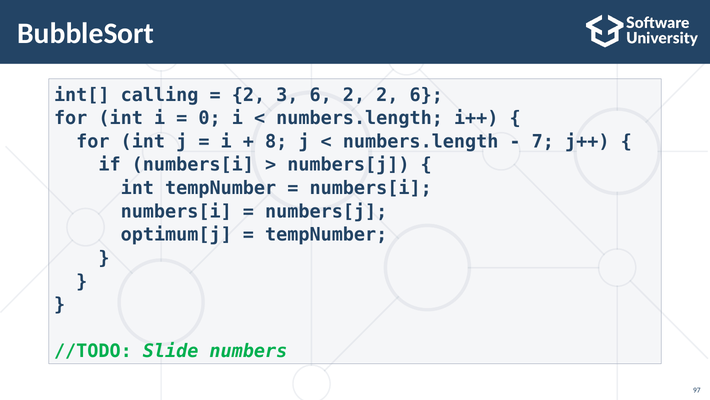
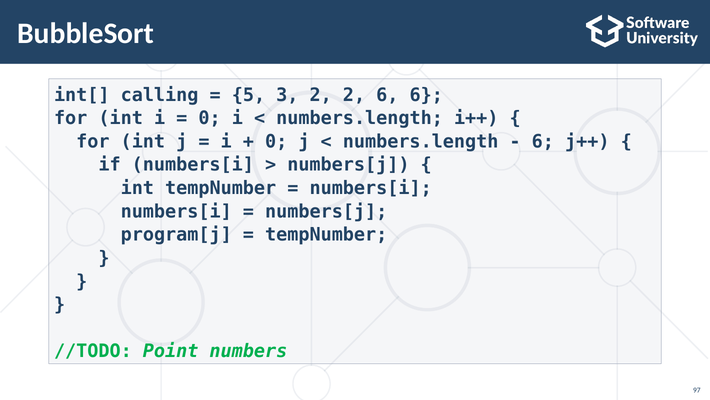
2: 2 -> 5 (248, 95)
3 6: 6 -> 2 (321, 95)
2 2: 2 -> 6 (387, 95)
8: 8 -> 0 (276, 141)
7: 7 -> 6 (543, 141)
optimum[j: optimum[j -> program[j (176, 234)
Slide: Slide -> Point (171, 351)
